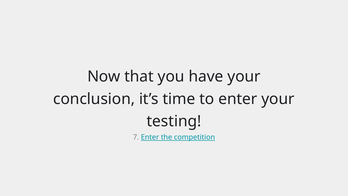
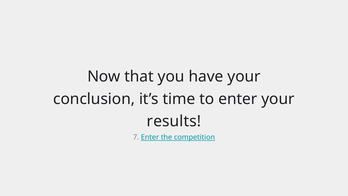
testing: testing -> results (174, 121)
